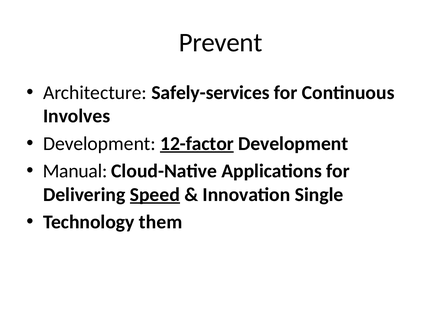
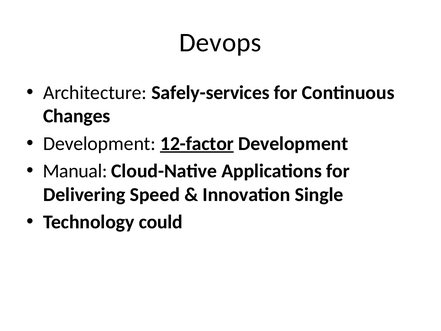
Prevent: Prevent -> Devops (220, 43)
Involves: Involves -> Changes (77, 116)
Speed underline: present -> none (155, 194)
them: them -> could (161, 222)
